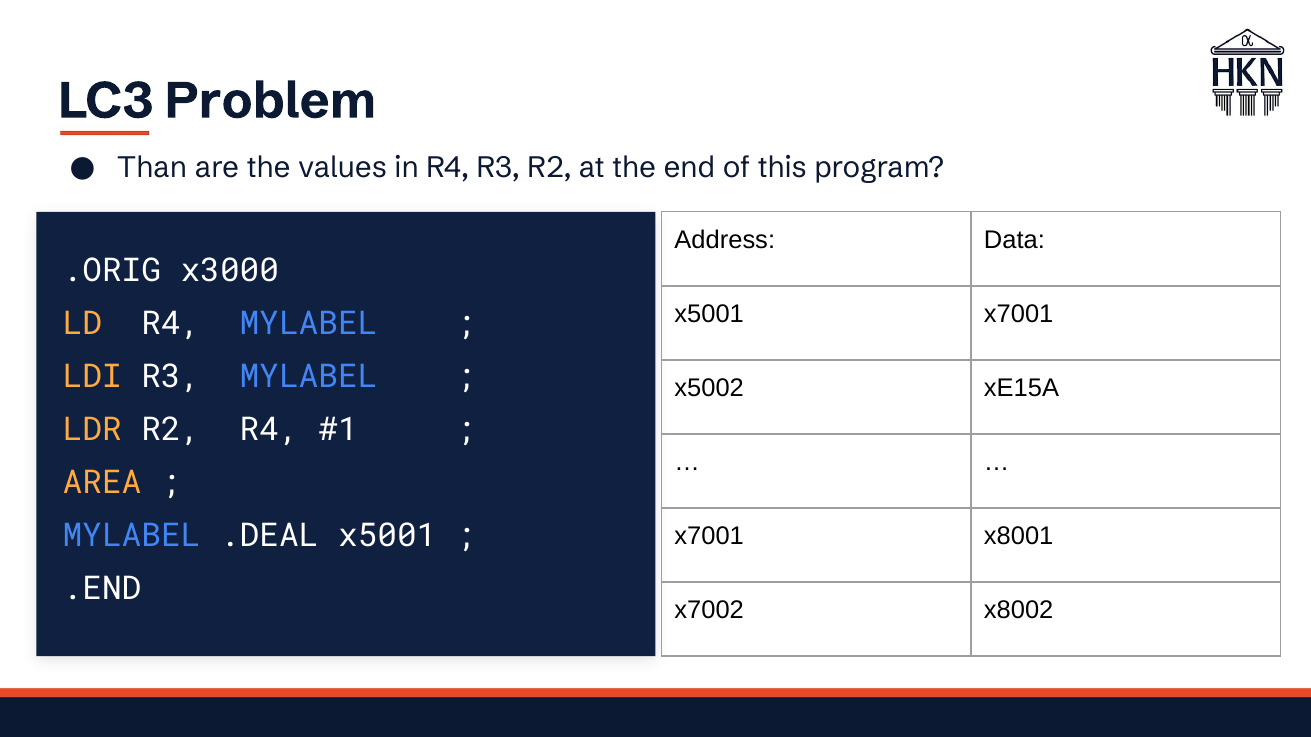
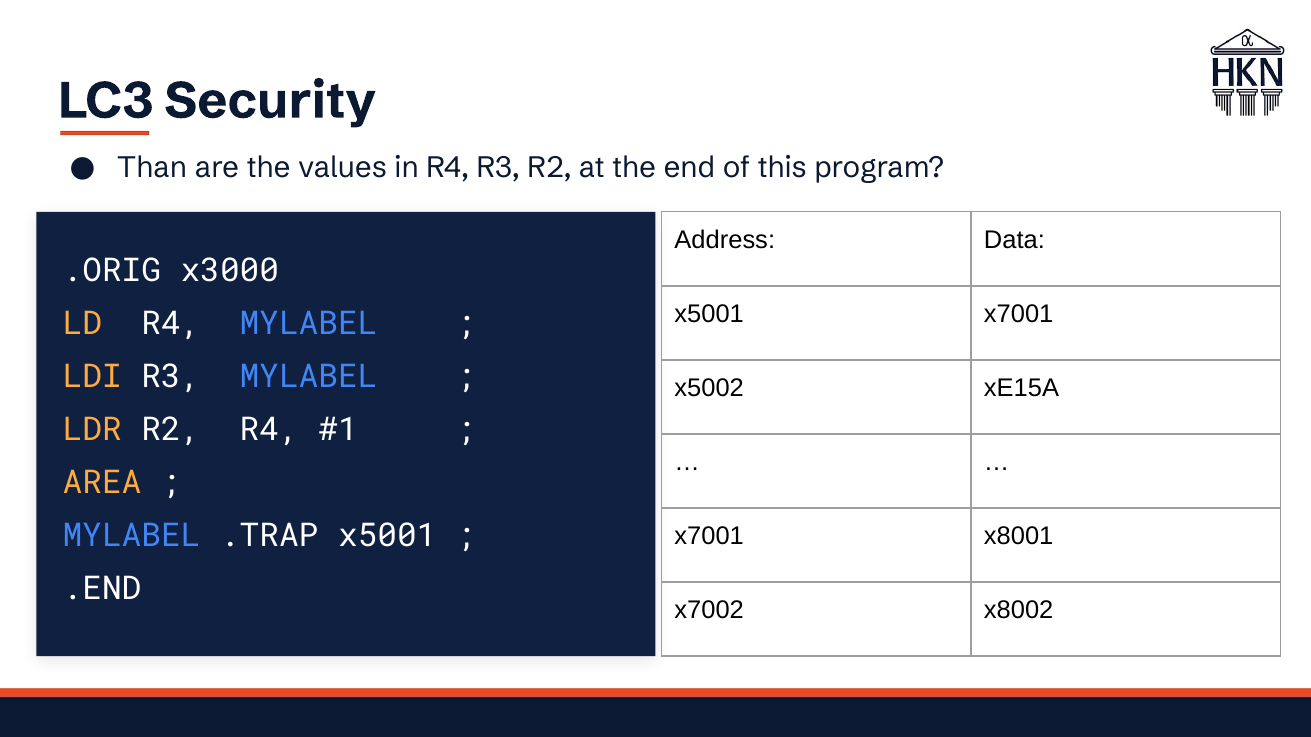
Problem: Problem -> Security (270, 101)
.DEAL: .DEAL -> .TRAP (269, 536)
